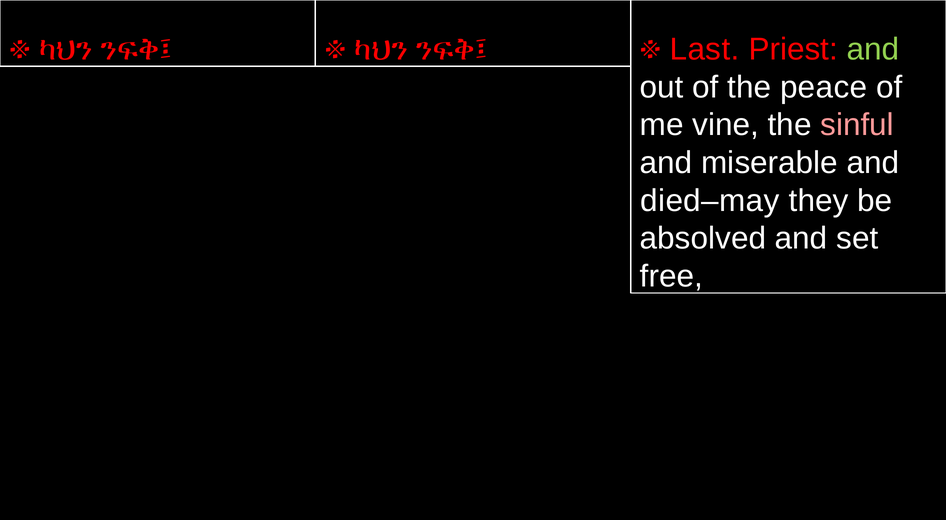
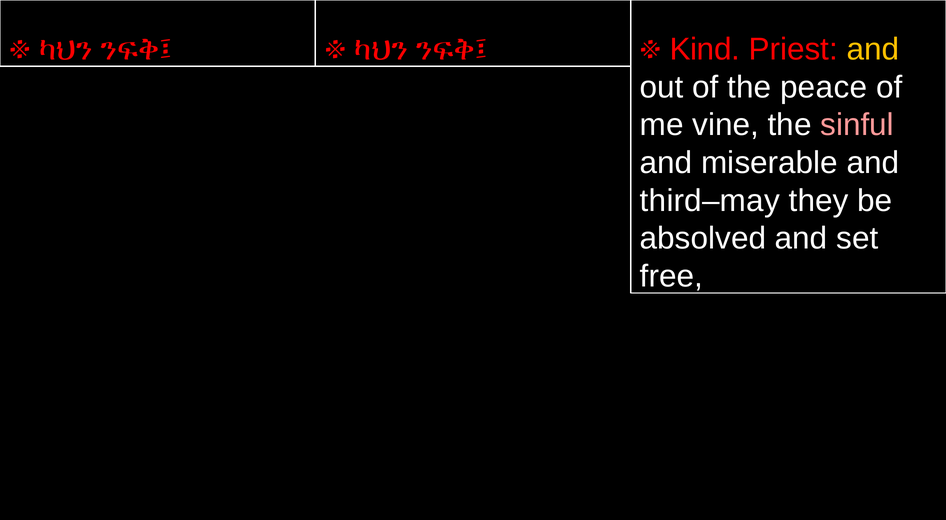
Last: Last -> Kind (705, 49)
and colour: light green -> yellow (873, 49)
died–may: died–may -> third–may (710, 201)
